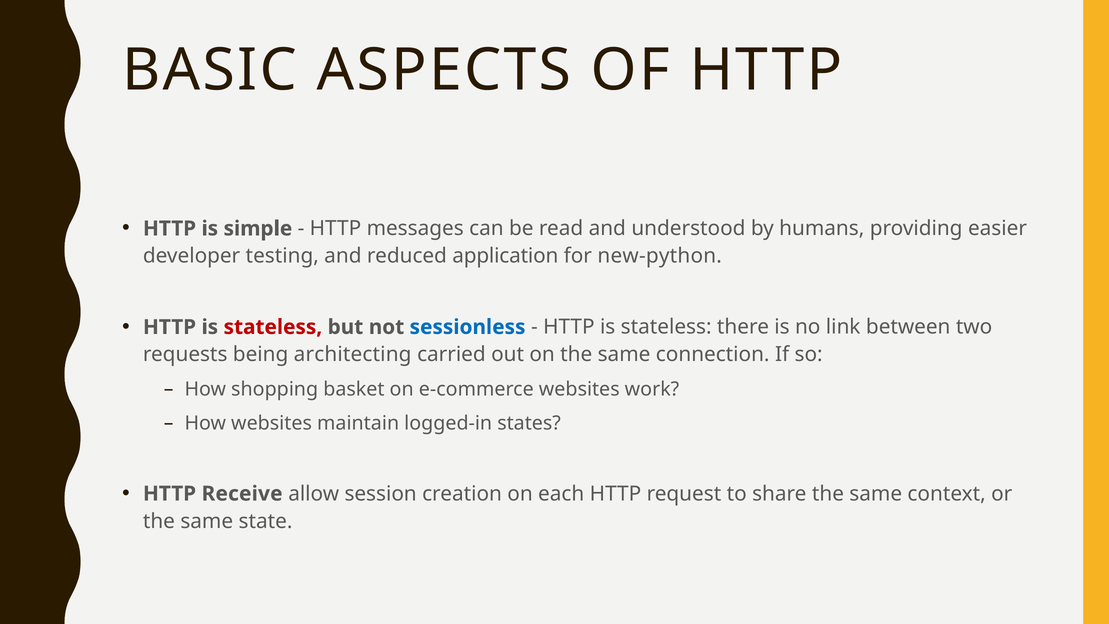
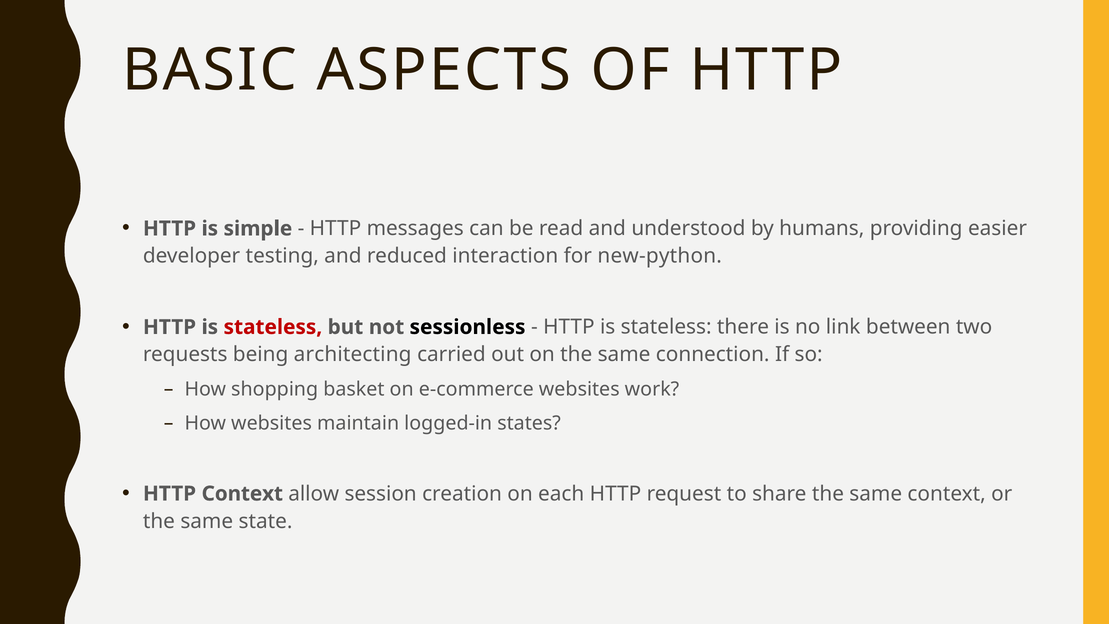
application: application -> interaction (505, 256)
sessionless colour: blue -> black (468, 327)
HTTP Receive: Receive -> Context (242, 494)
